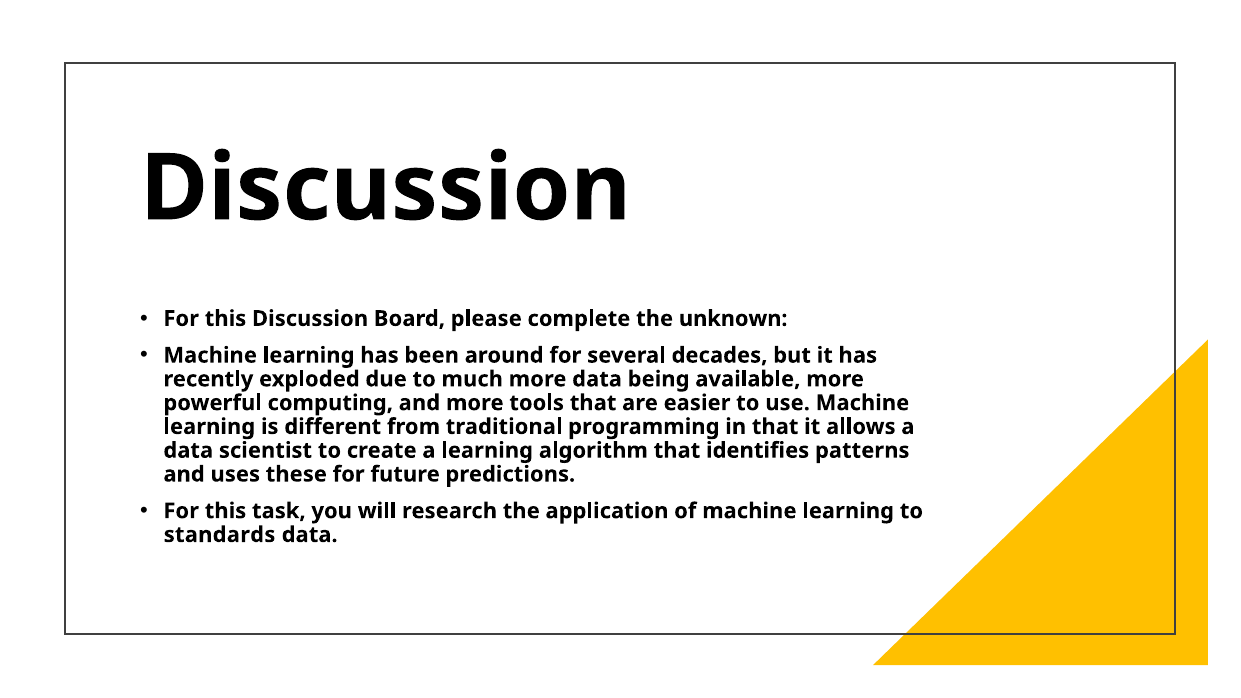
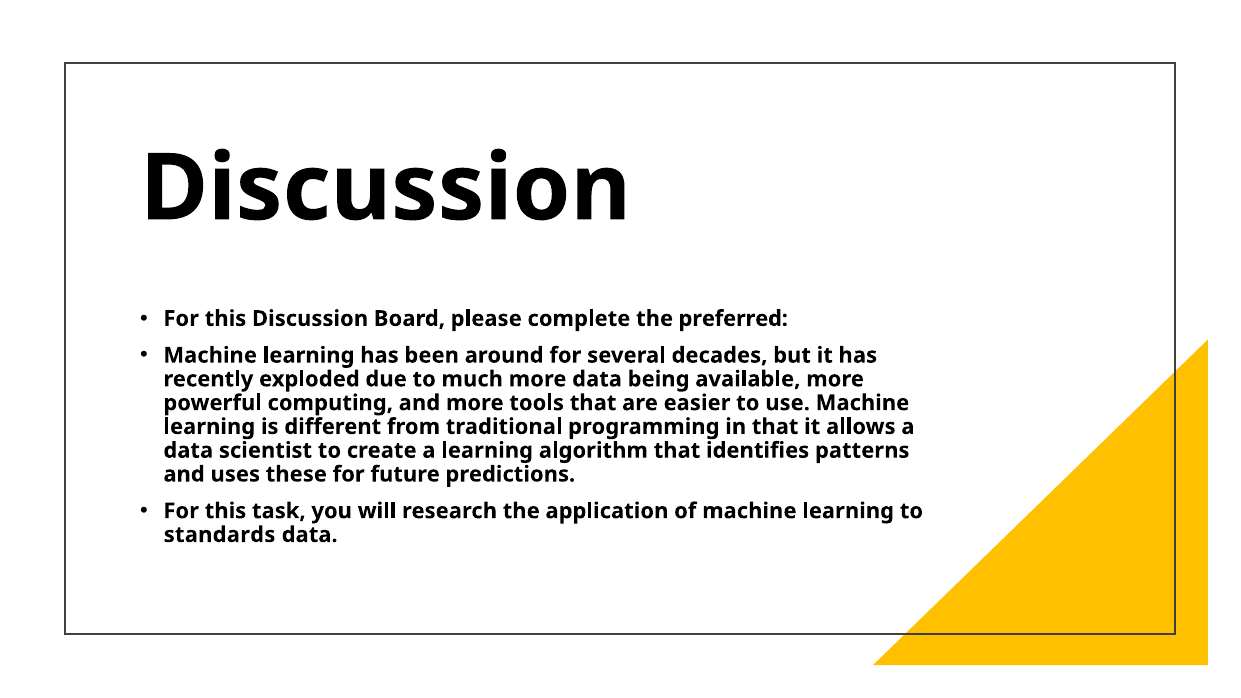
unknown: unknown -> preferred (733, 319)
